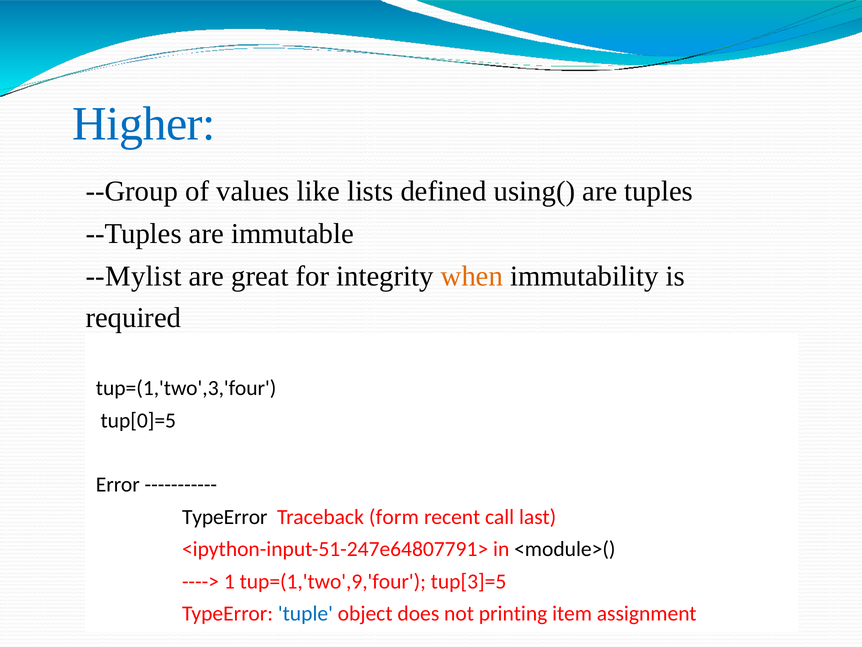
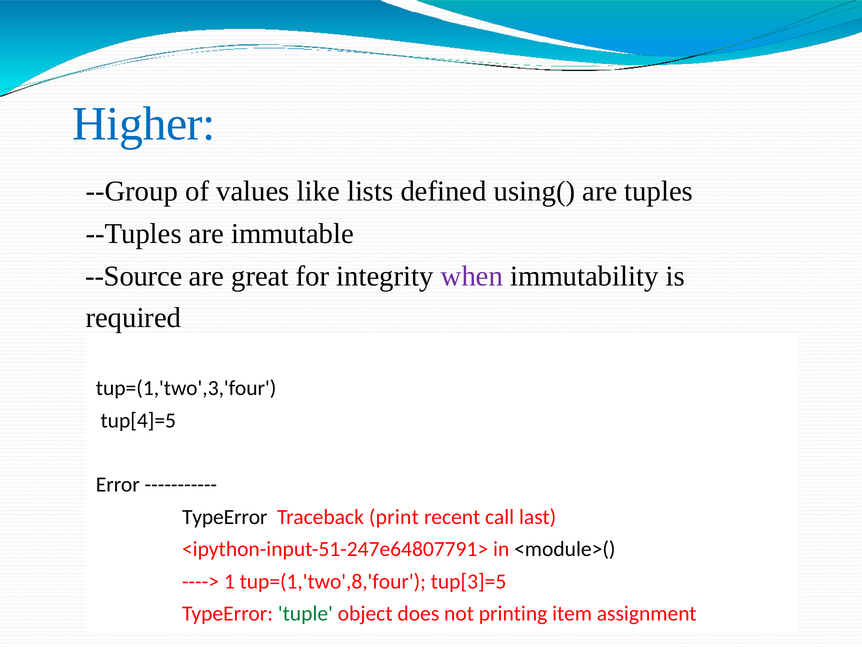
--Mylist: --Mylist -> --Source (134, 276)
when colour: orange -> purple (472, 276)
tup[0]=5: tup[0]=5 -> tup[4]=5 (138, 420)
form: form -> print (394, 517)
tup=(1,'two',9,'four: tup=(1,'two',9,'four -> tup=(1,'two',8,'four (333, 581)
tuple colour: blue -> green (305, 613)
